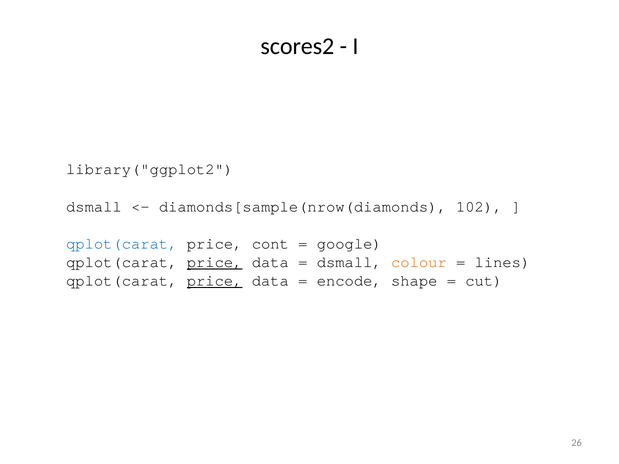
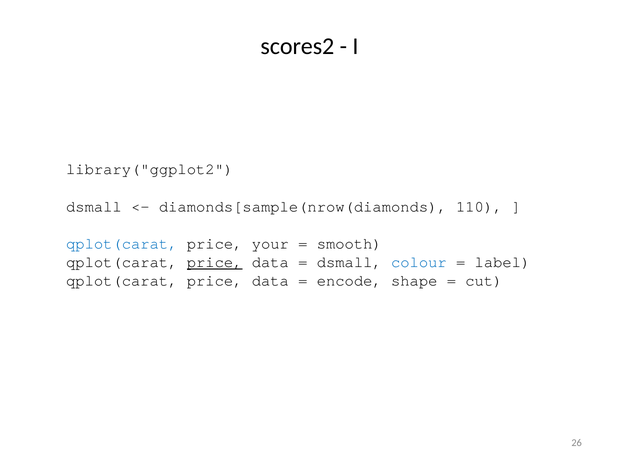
102: 102 -> 110 (479, 207)
cont: cont -> your (270, 244)
google: google -> smooth (349, 244)
colour colour: orange -> blue (419, 262)
lines: lines -> label (502, 262)
price underline: present -> none (215, 281)
